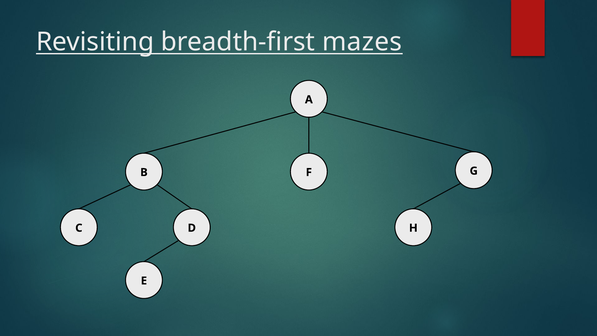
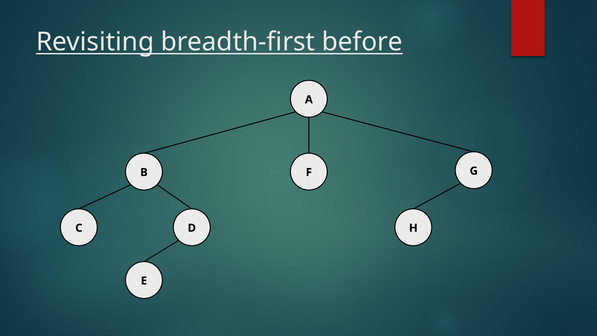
mazes: mazes -> before (362, 42)
